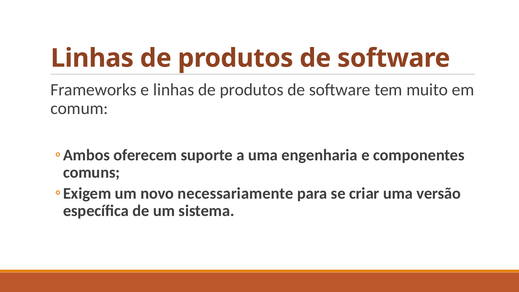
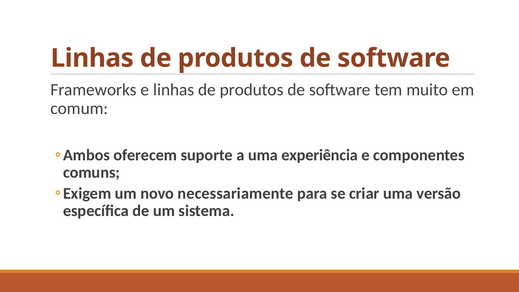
engenharia: engenharia -> experiência (320, 155)
